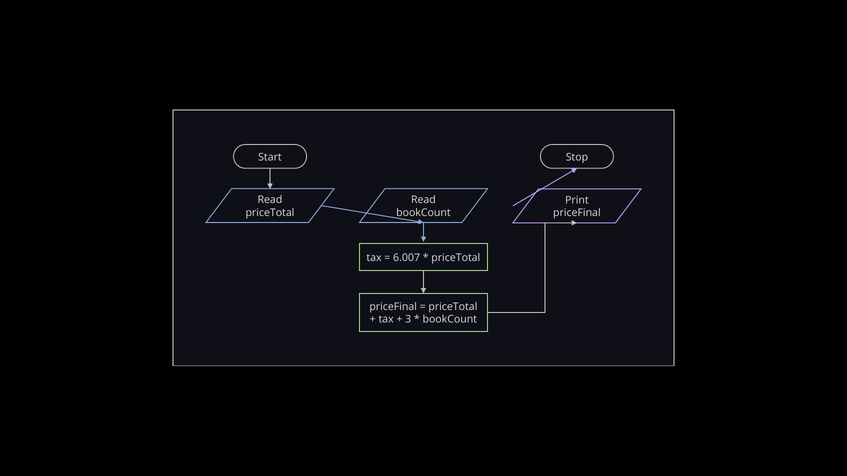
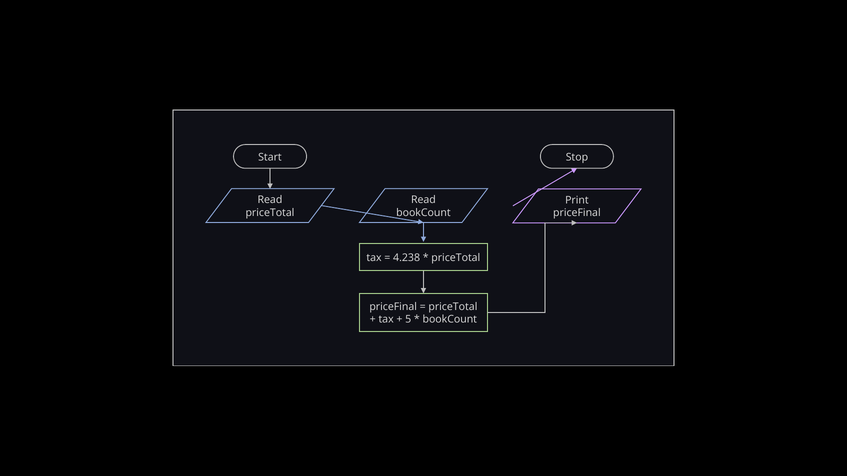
6.007: 6.007 -> 4.238 (407, 258)
3: 3 -> 5 (408, 320)
